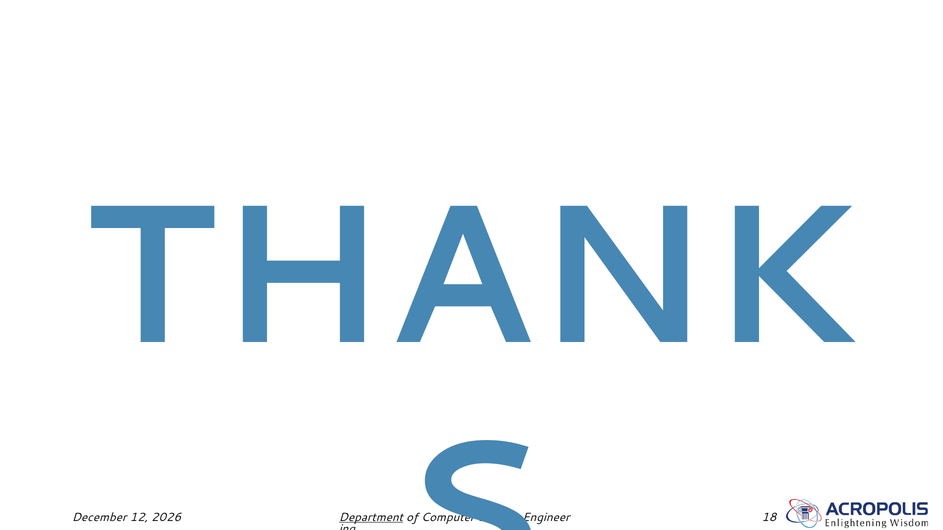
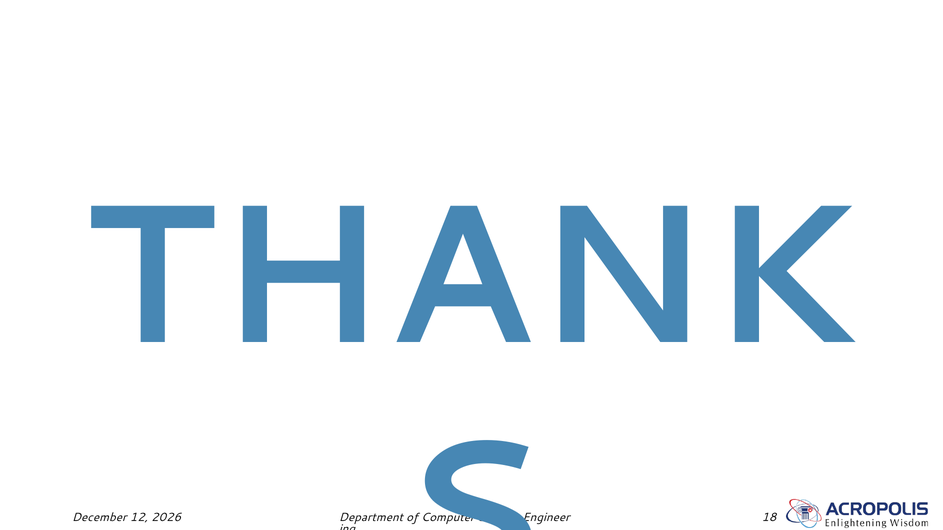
Department underline: present -> none (371, 518)
